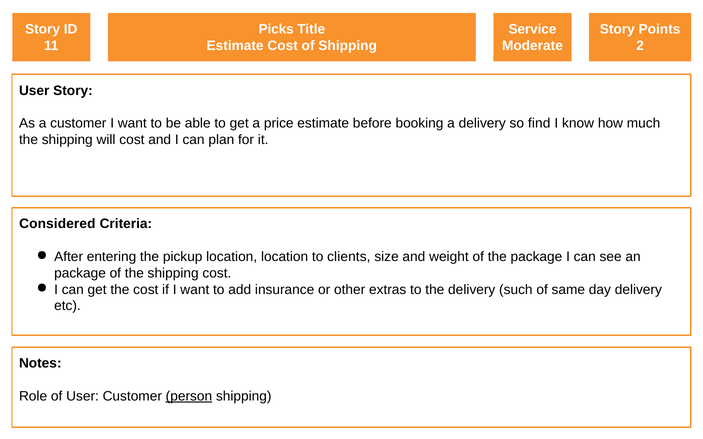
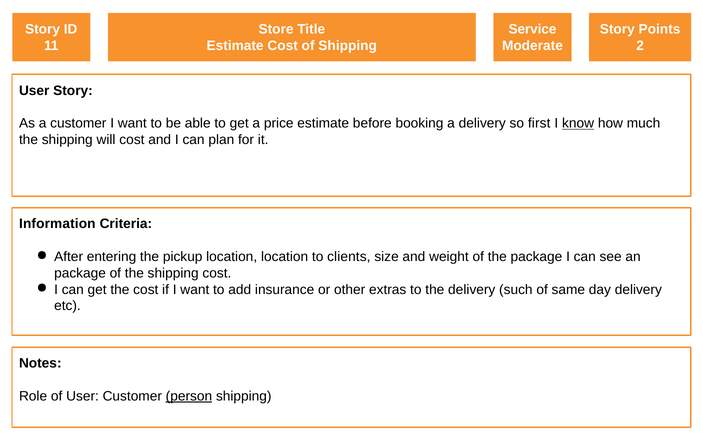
Picks: Picks -> Store (276, 29)
find: find -> first (539, 123)
know underline: none -> present (578, 123)
Considered: Considered -> Information (57, 224)
